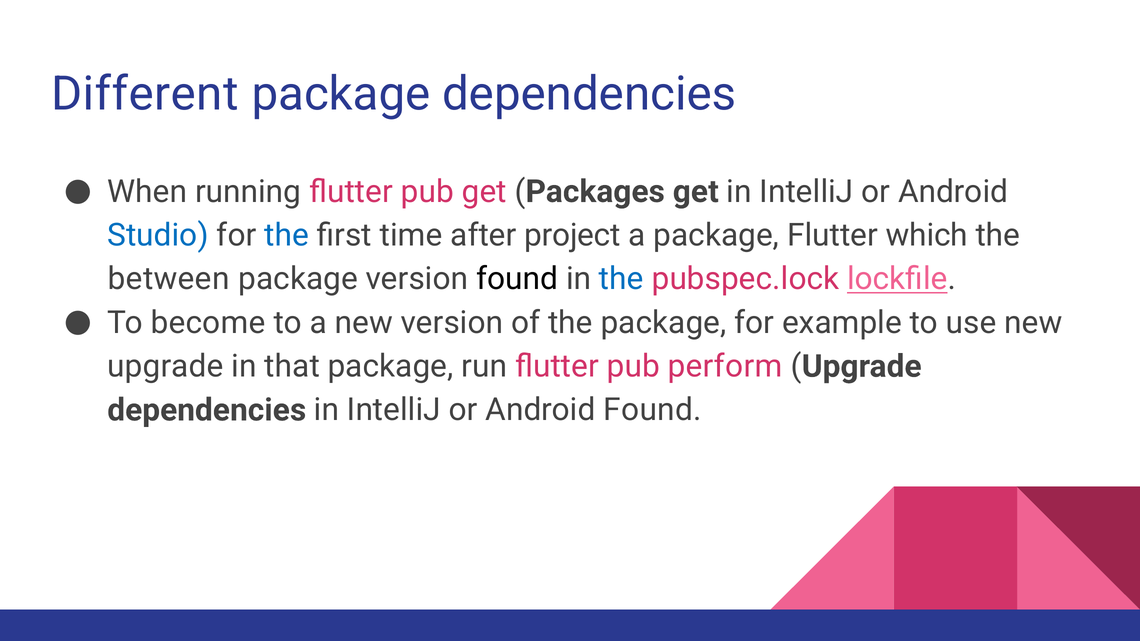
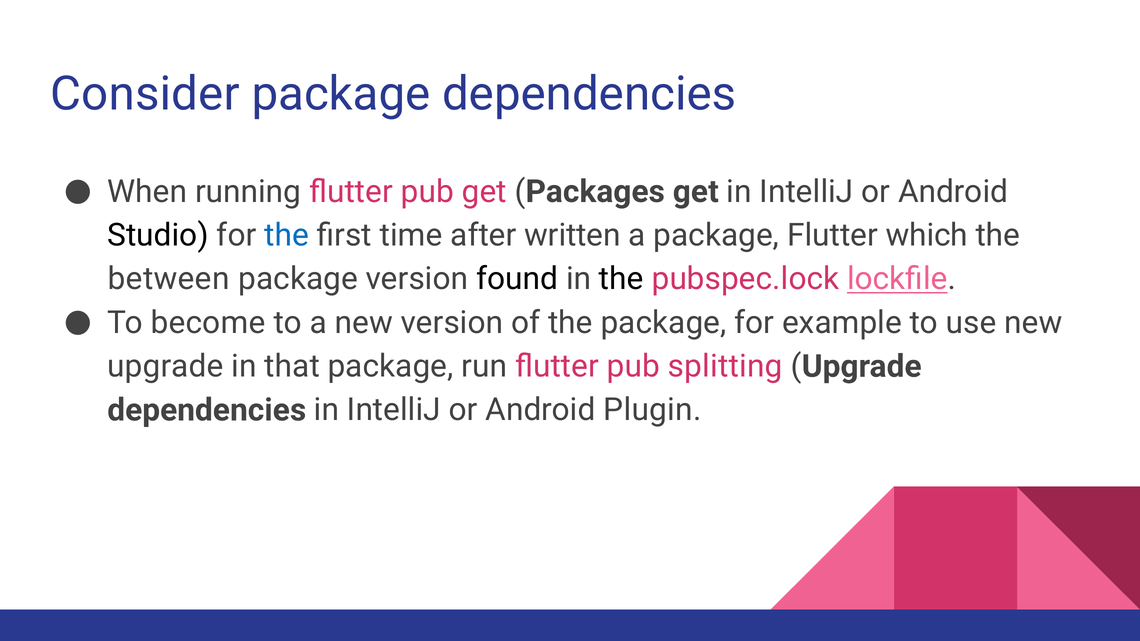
Different: Different -> Consider (145, 94)
Studio colour: blue -> black (158, 235)
project: project -> written (572, 235)
the colour: blue -> black (621, 279)
perform: perform -> splitting (725, 367)
Android Found: Found -> Plugin (652, 410)
